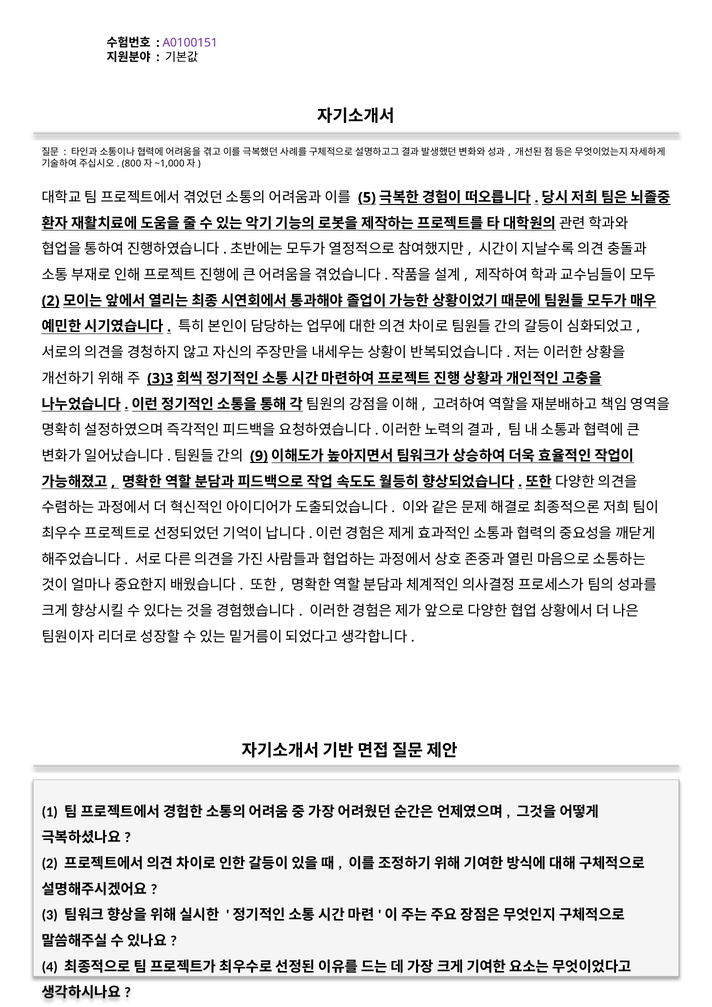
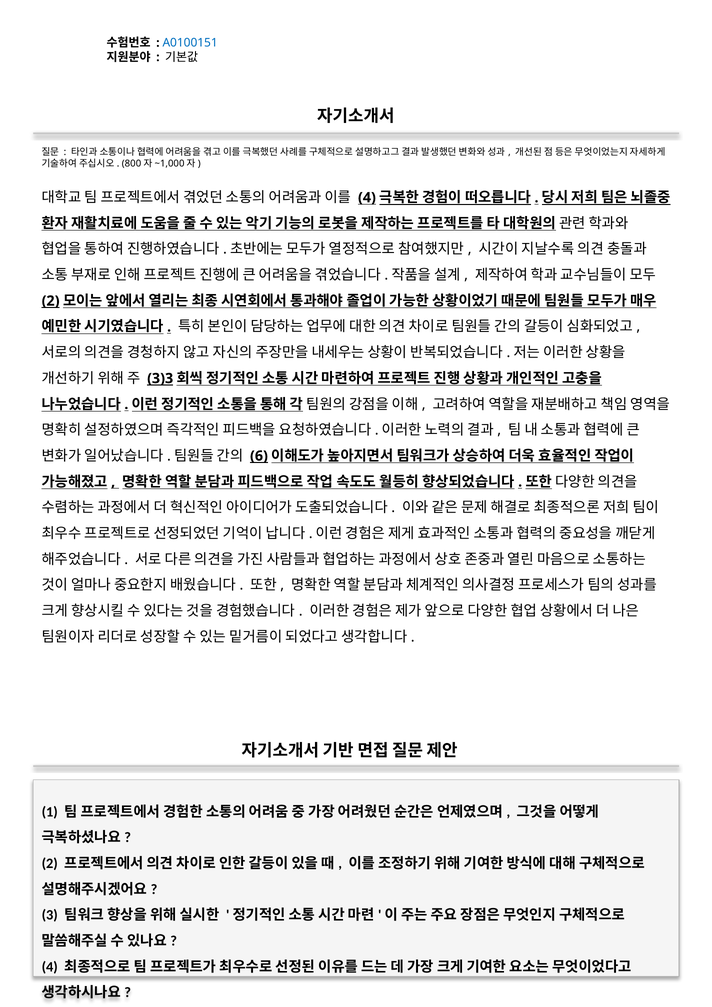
A0100151 colour: purple -> blue (190, 43)
5: 5 -> 4 (367, 198)
9: 9 -> 6 (259, 456)
